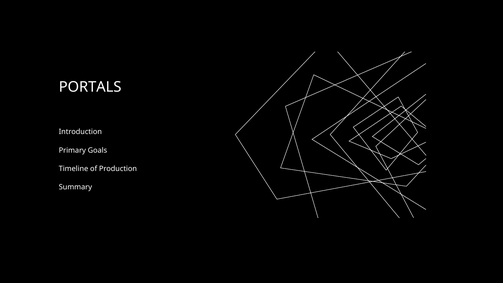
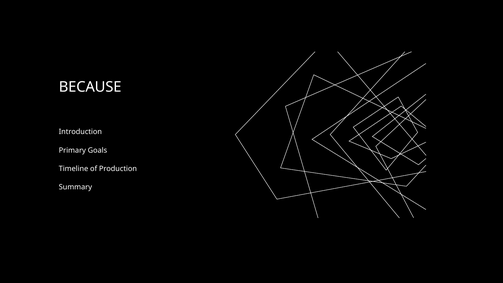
PORTALS: PORTALS -> BECAUSE (90, 87)
